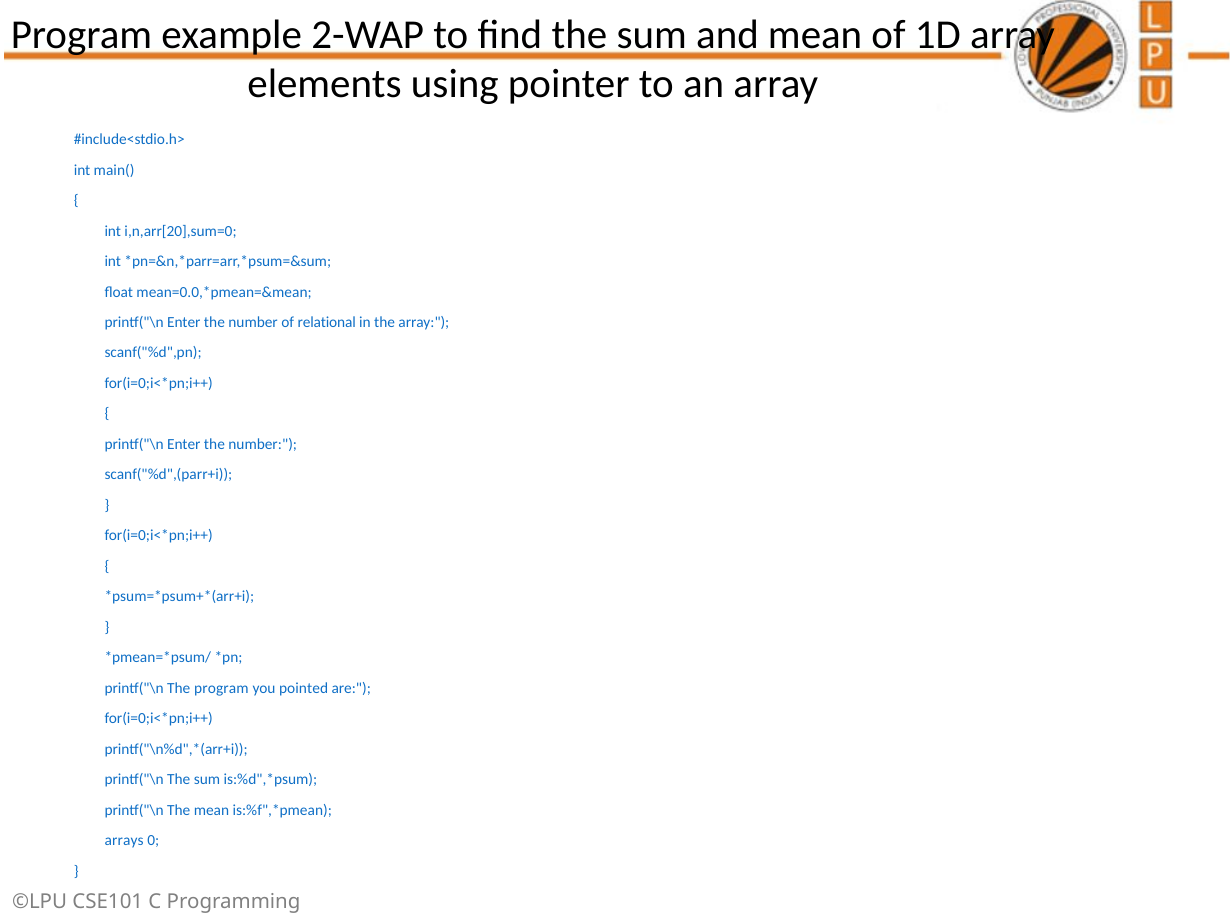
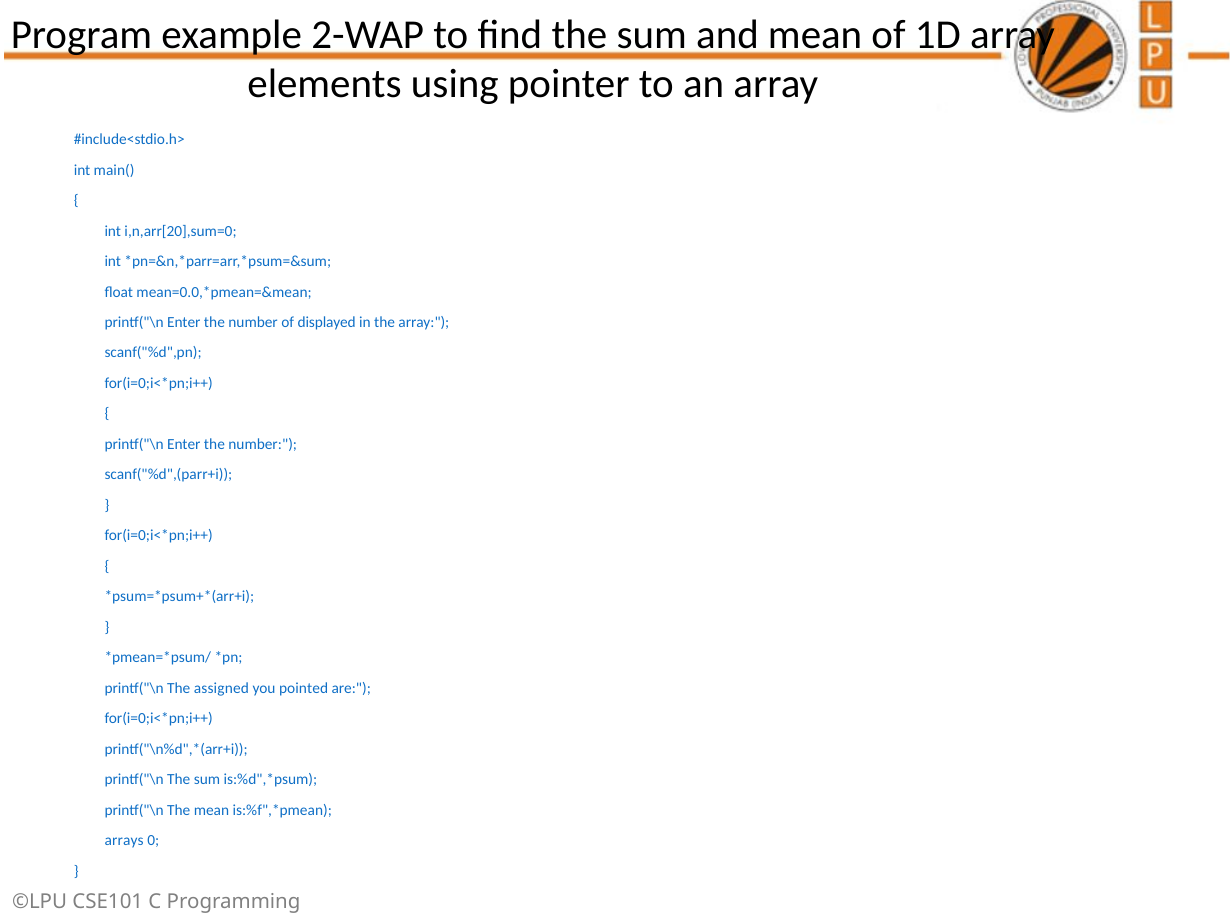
relational: relational -> displayed (327, 322)
The program: program -> assigned (221, 688)
